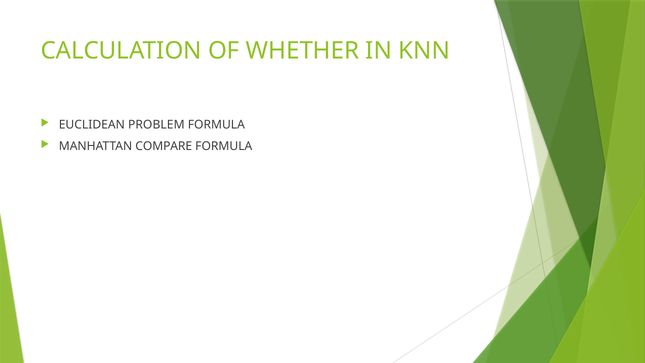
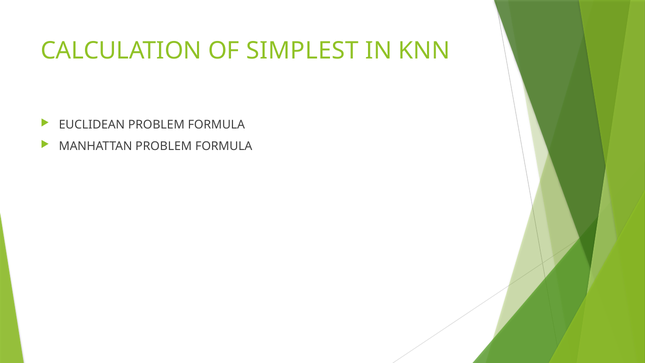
WHETHER: WHETHER -> SIMPLEST (302, 51)
MANHATTAN COMPARE: COMPARE -> PROBLEM (164, 146)
